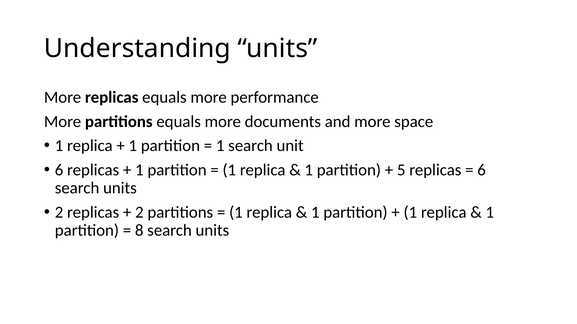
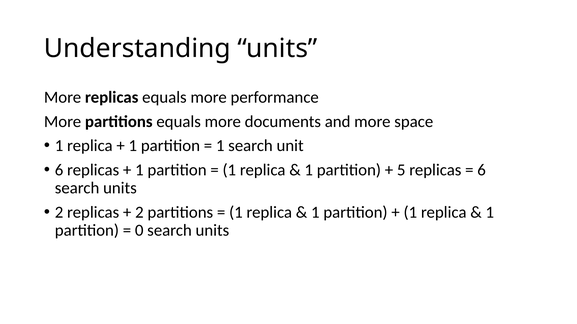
8: 8 -> 0 (139, 231)
